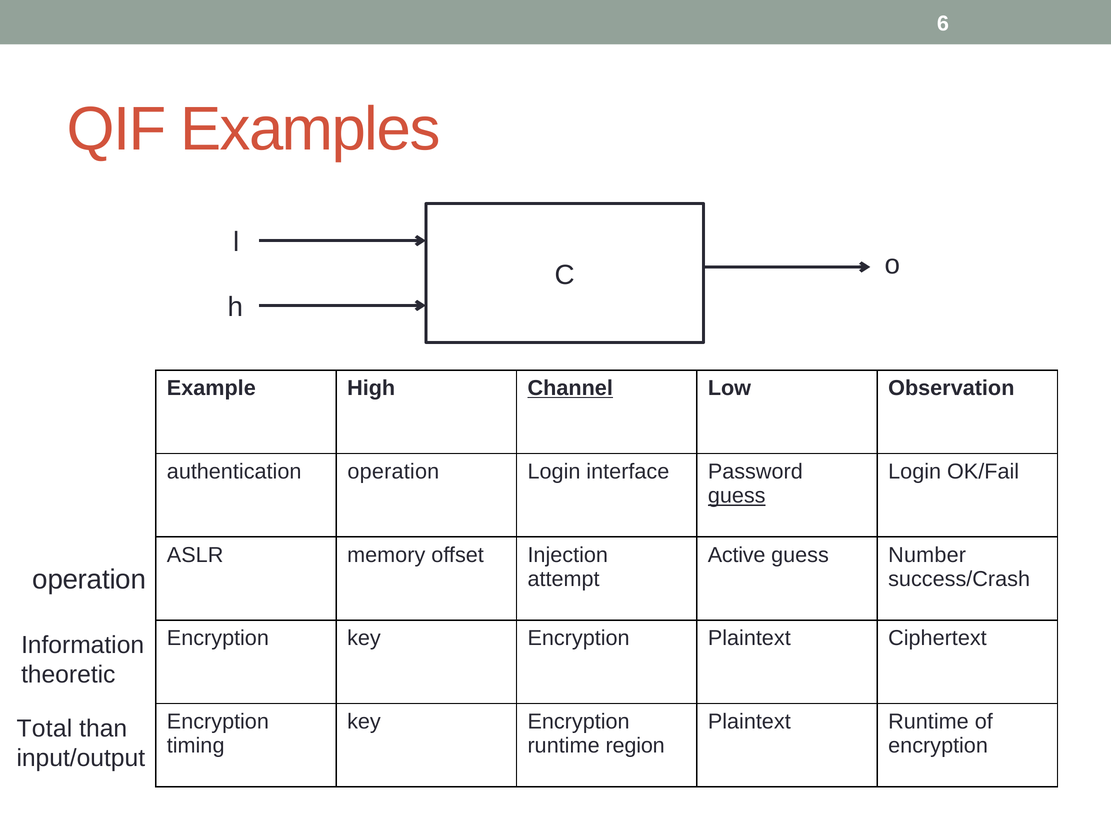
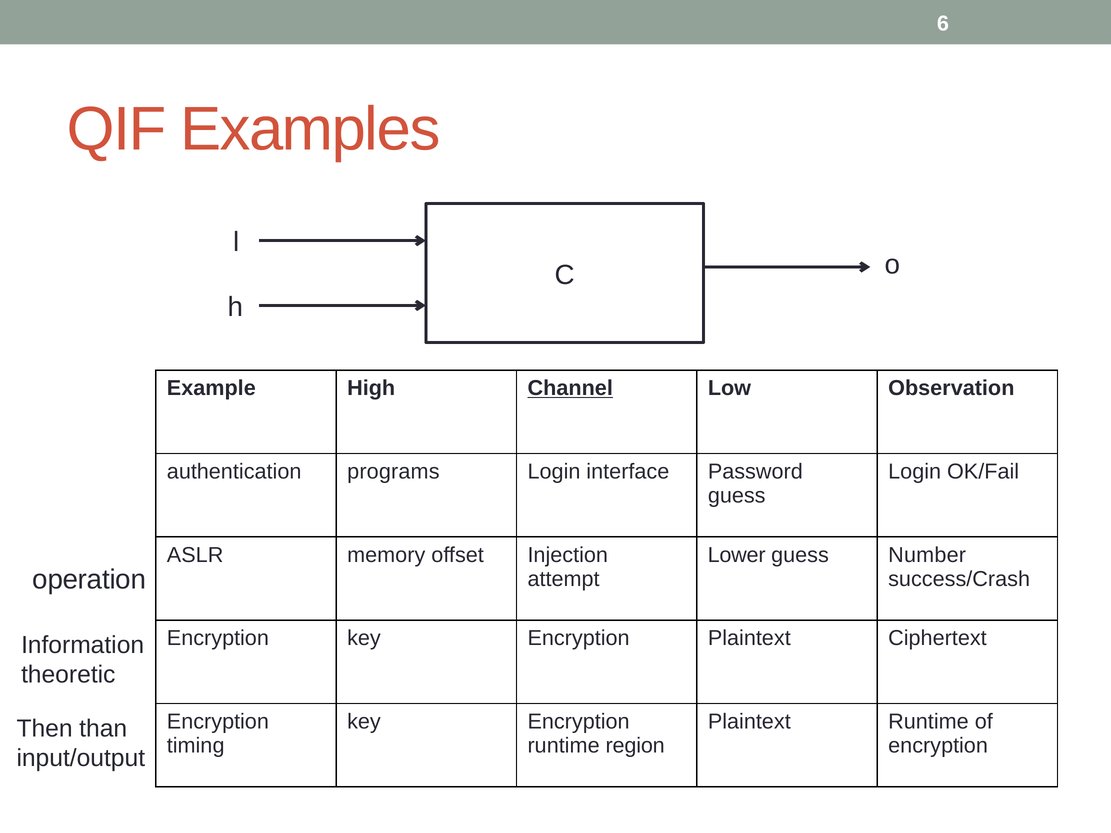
authentication operation: operation -> programs (393, 472)
guess underline: present -> none (737, 496)
Active: Active -> Lower (737, 555)
Total: Total -> Then (45, 729)
